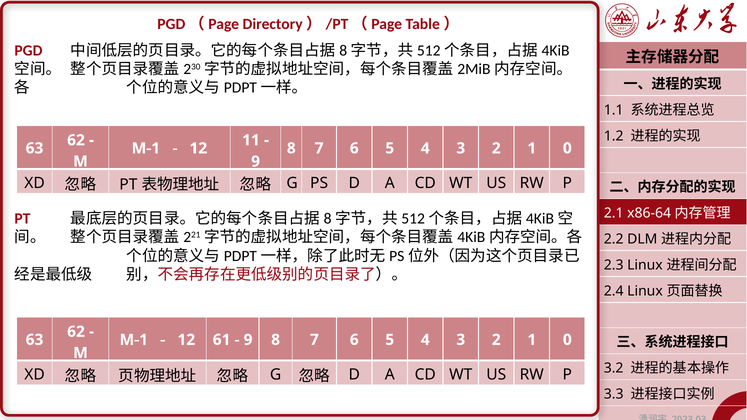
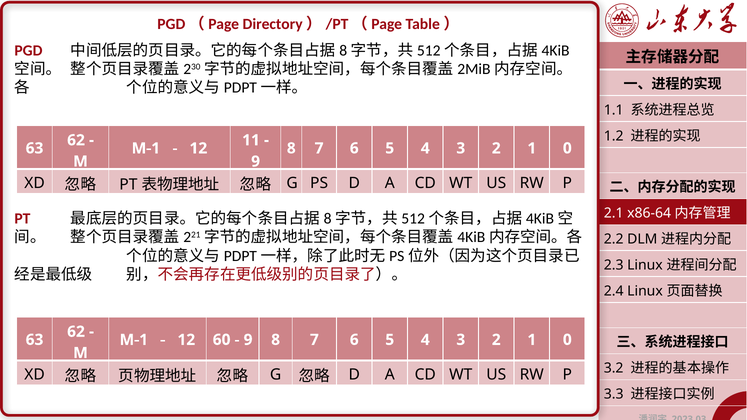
61: 61 -> 60 (222, 340)
